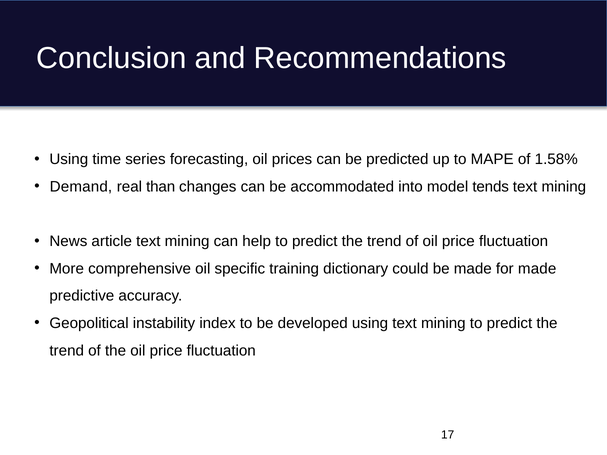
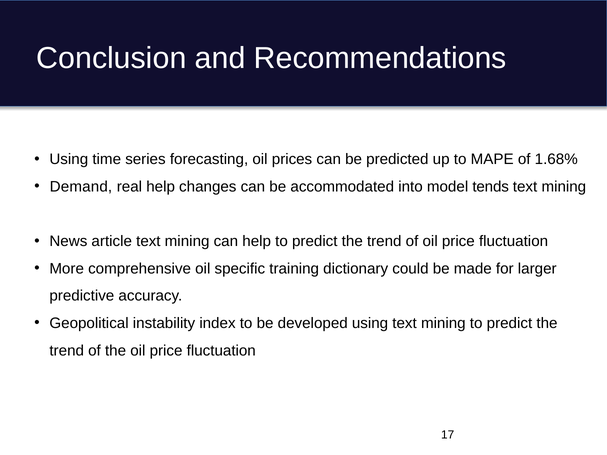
1.58%: 1.58% -> 1.68% (556, 160)
real than: than -> help (161, 187)
for made: made -> larger (537, 269)
